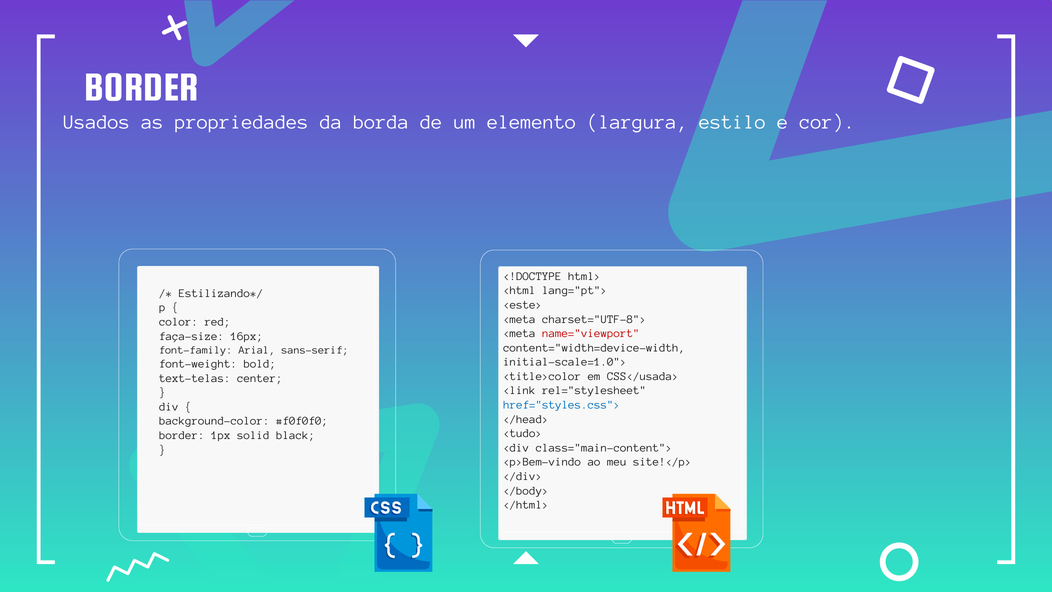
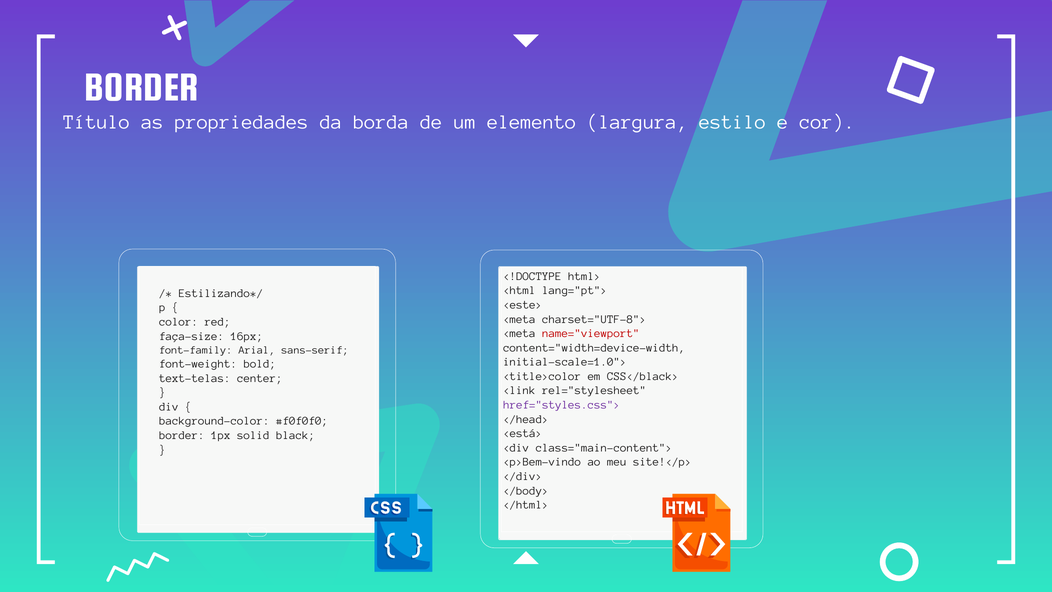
Usados: Usados -> Título (97, 122)
CSS</usada>: CSS</usada> -> CSS</black> (643, 376)
href="styles.css"> colour: blue -> purple (562, 405)
<tudo>: <tudo> -> <está> (523, 433)
